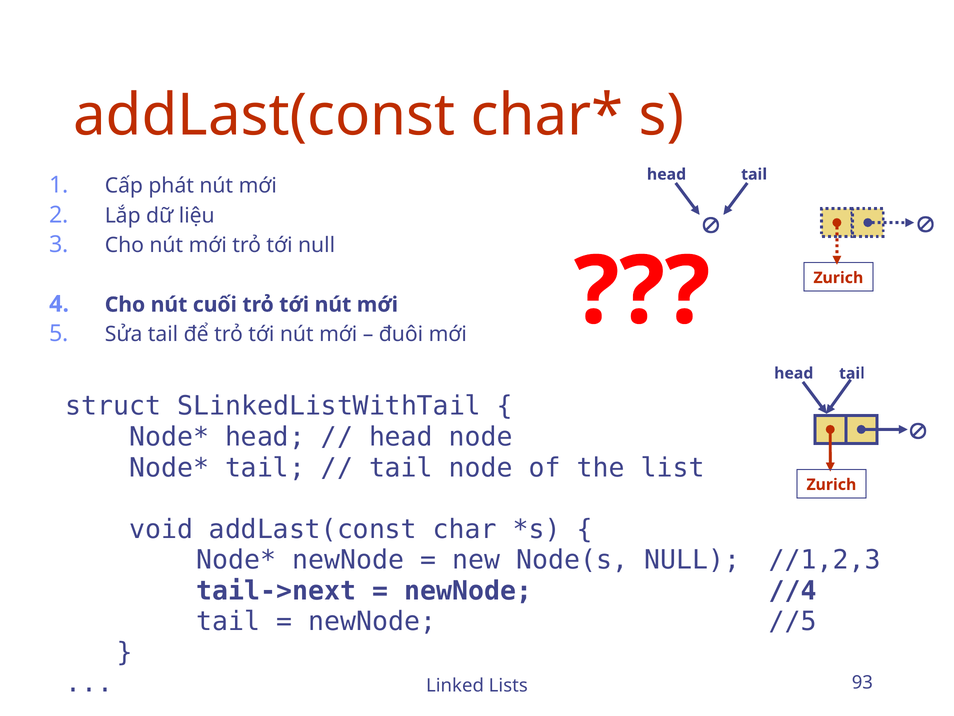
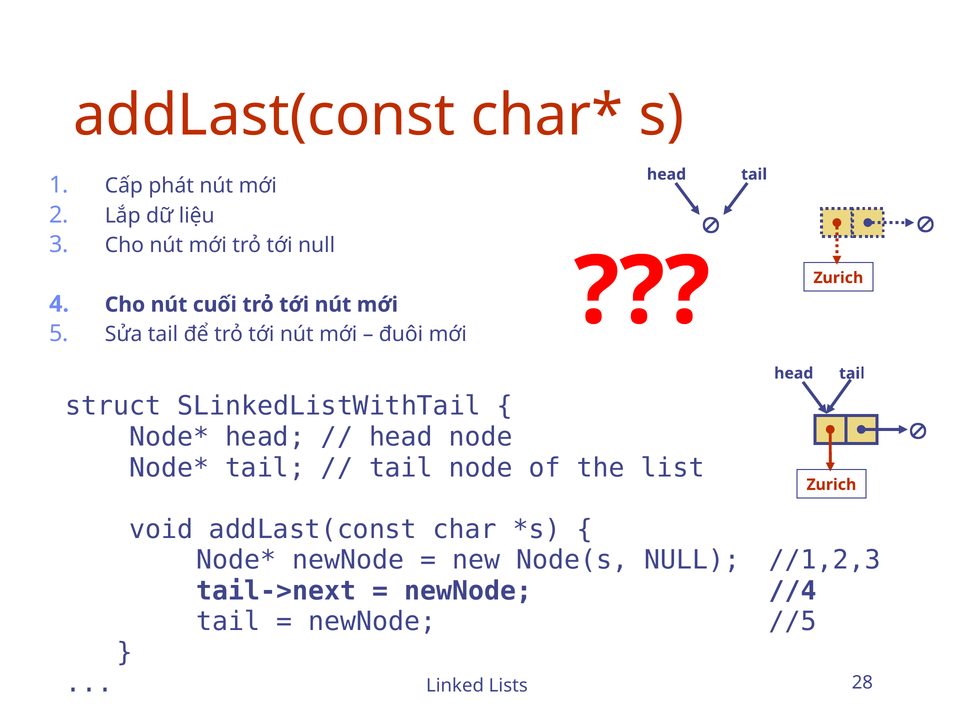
93: 93 -> 28 (862, 682)
